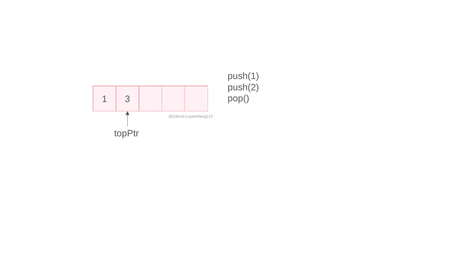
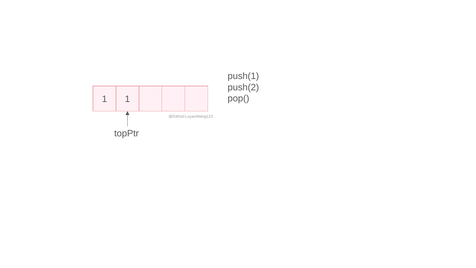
1 3: 3 -> 1 (127, 99)
